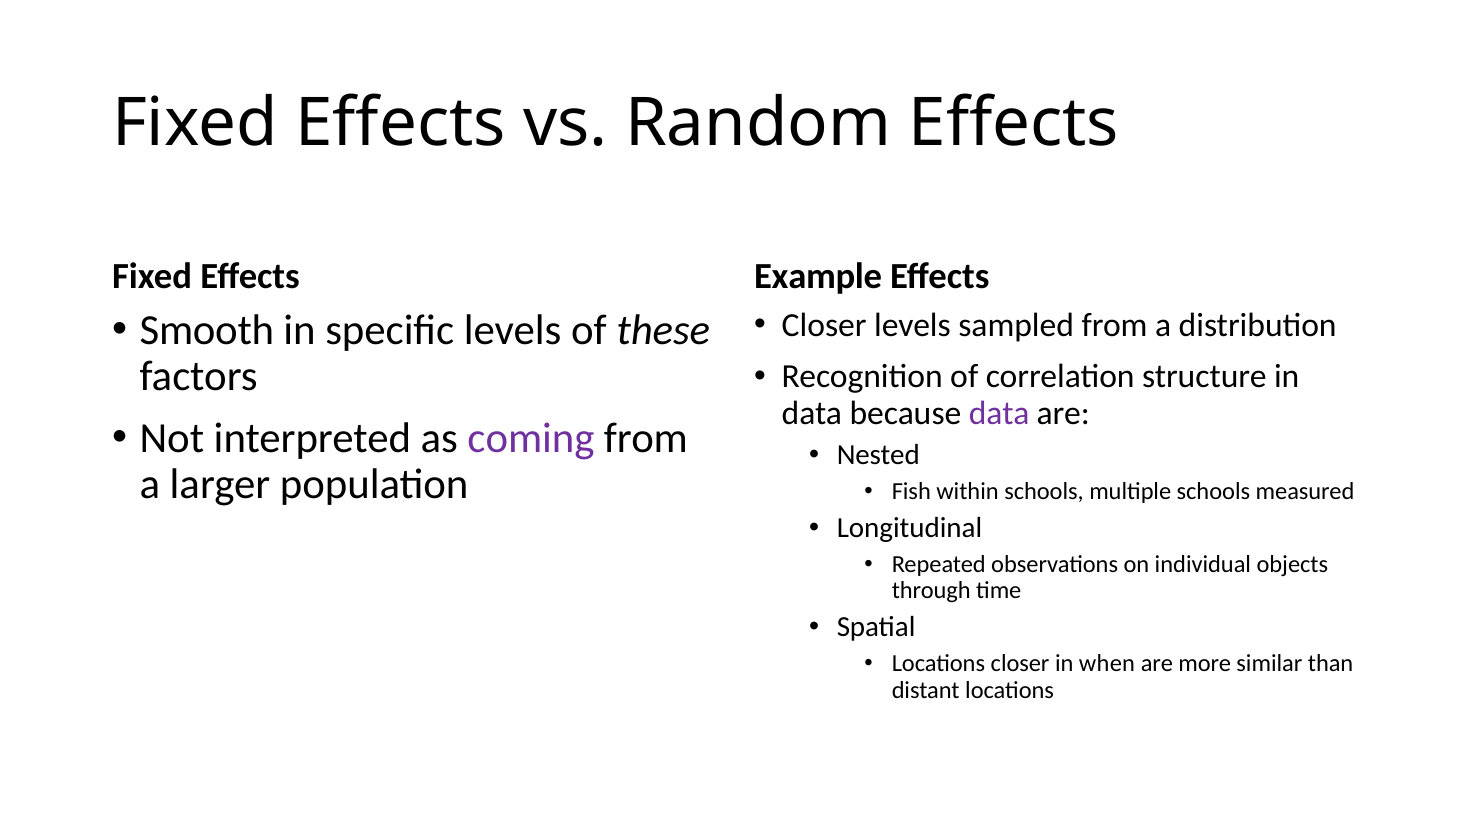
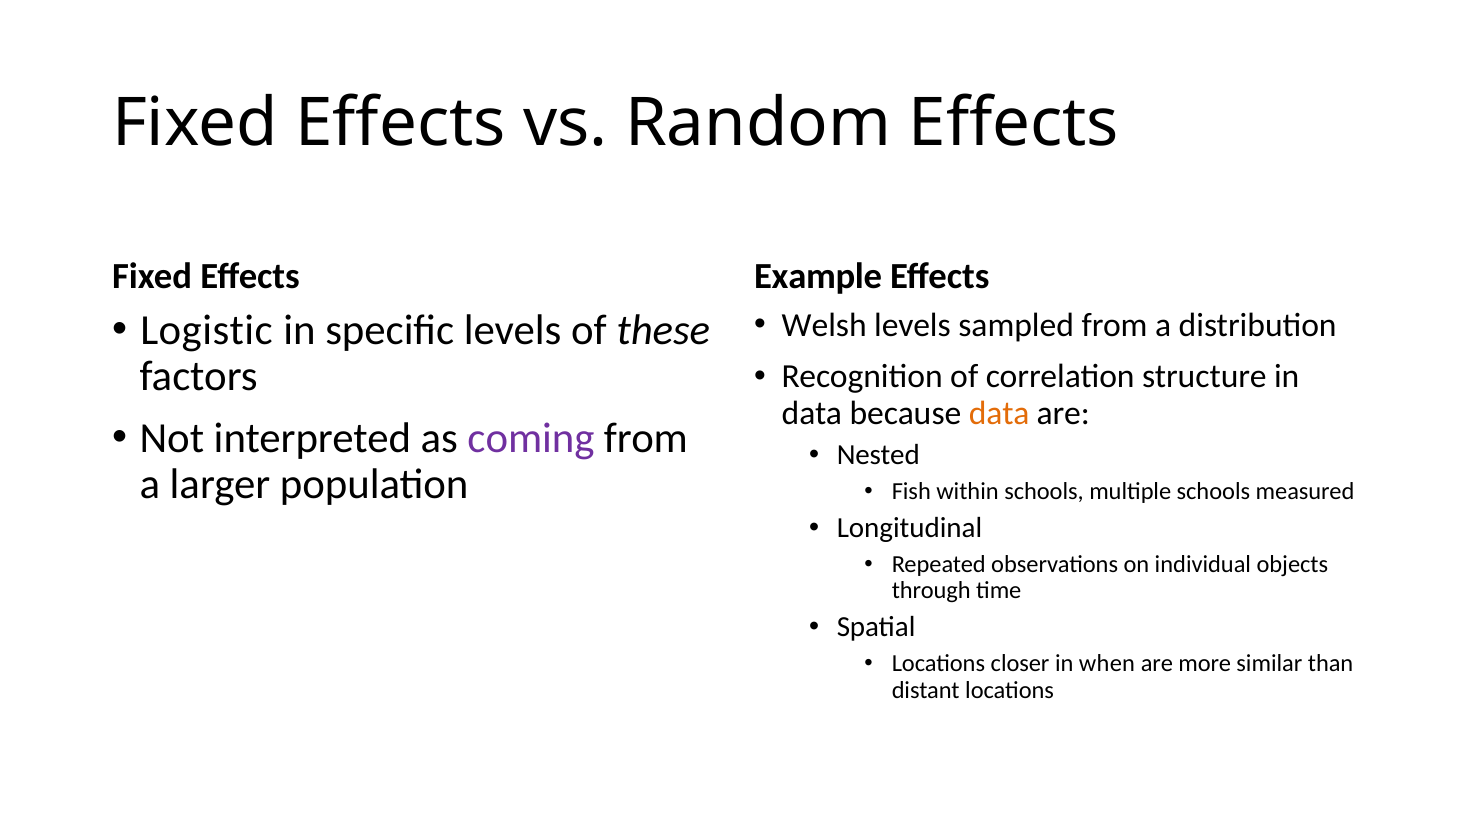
Closer: Closer -> Welsh (824, 325)
Smooth: Smooth -> Logistic (207, 330)
data colour: purple -> orange (999, 413)
